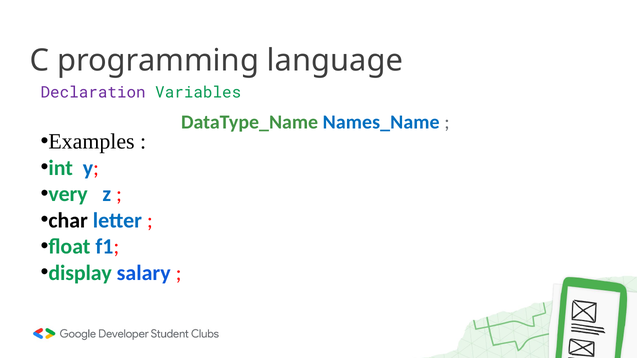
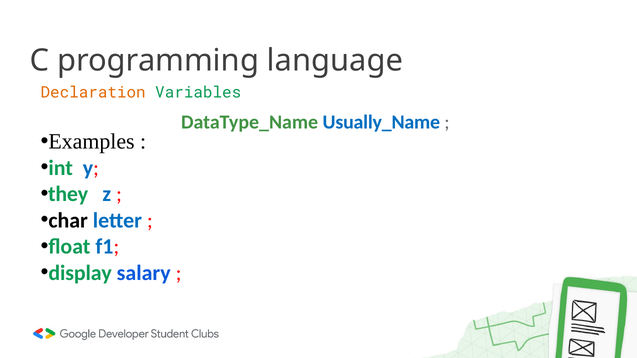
Declaration colour: purple -> orange (93, 92)
Names_Name: Names_Name -> Usually_Name (381, 122)
very: very -> they (68, 194)
